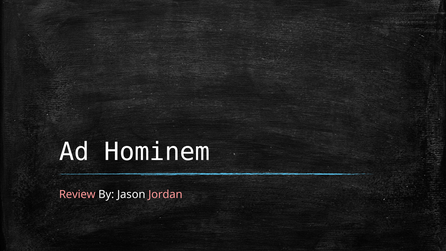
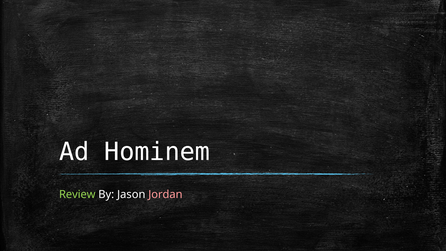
Review colour: pink -> light green (77, 194)
